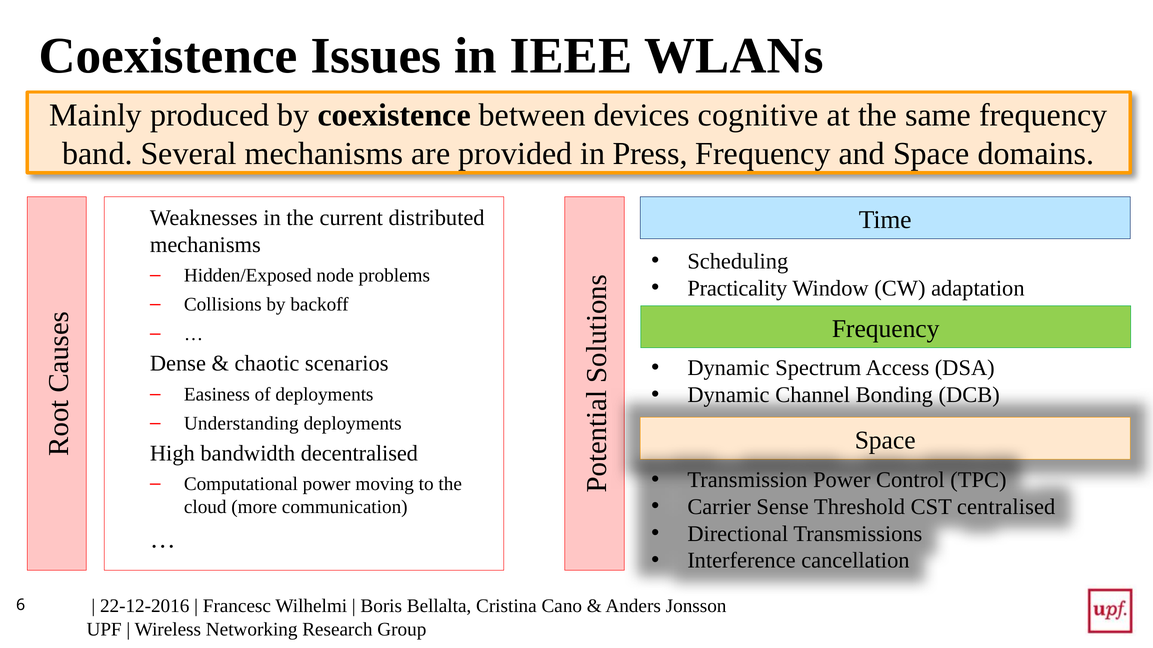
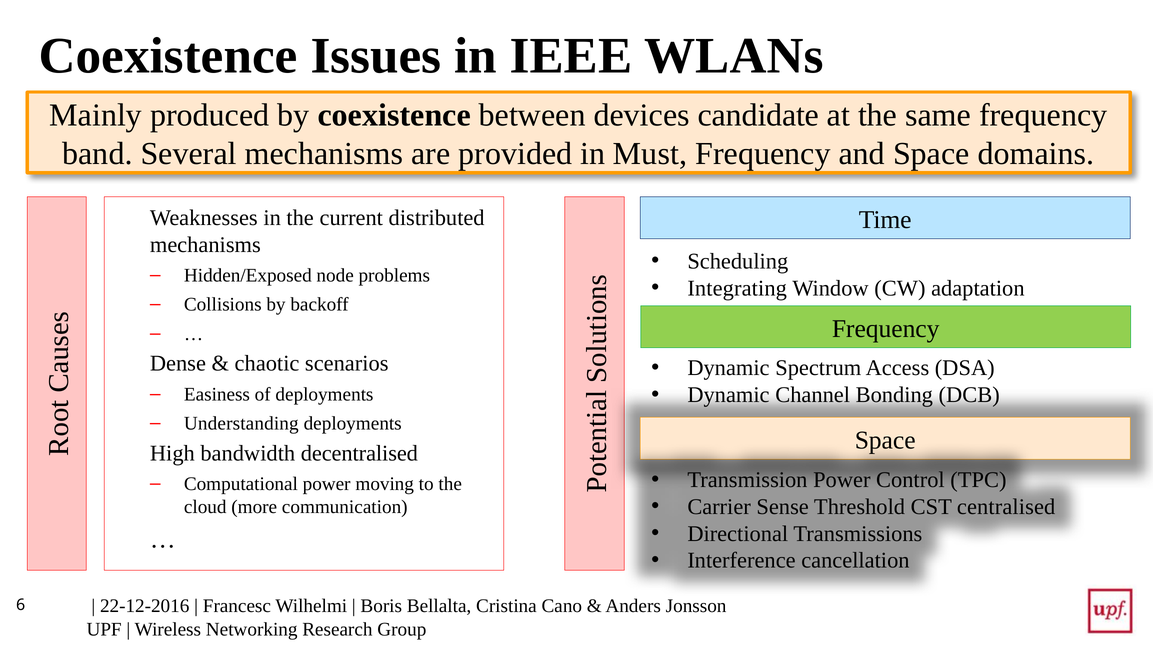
cognitive: cognitive -> candidate (758, 116)
Press: Press -> Must (650, 154)
Practicality: Practicality -> Integrating (737, 288)
